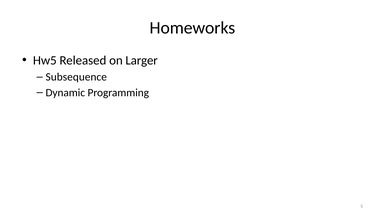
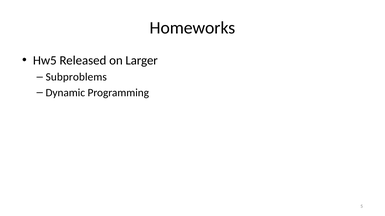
Subsequence: Subsequence -> Subproblems (76, 77)
